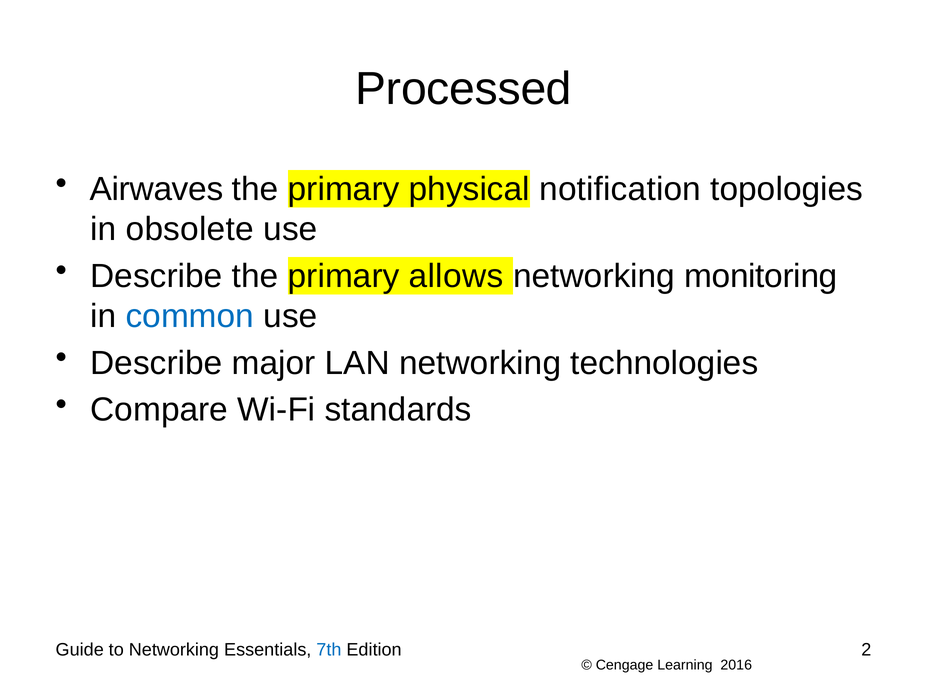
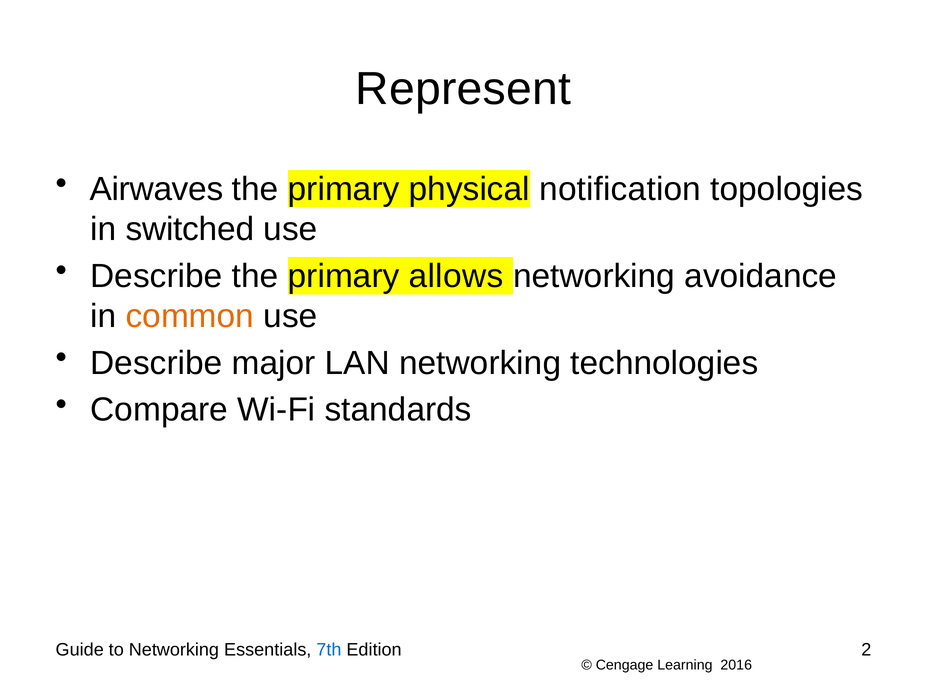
Processed: Processed -> Represent (463, 89)
obsolete: obsolete -> switched (190, 229)
monitoring: monitoring -> avoidance (761, 276)
common colour: blue -> orange (190, 316)
